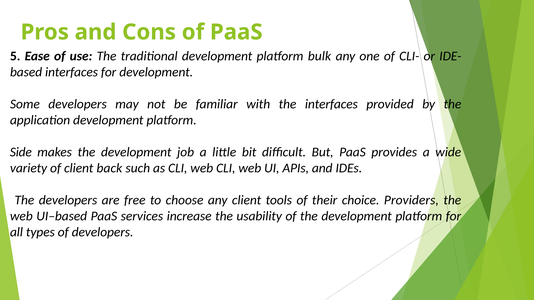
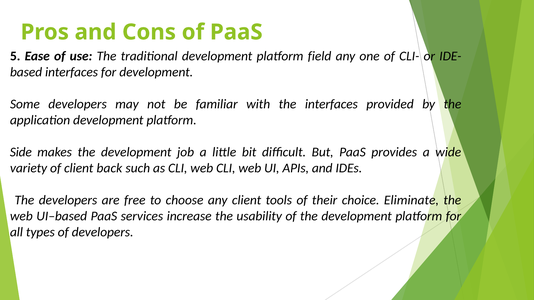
bulk: bulk -> field (320, 56)
Providers: Providers -> Eliminate (411, 200)
